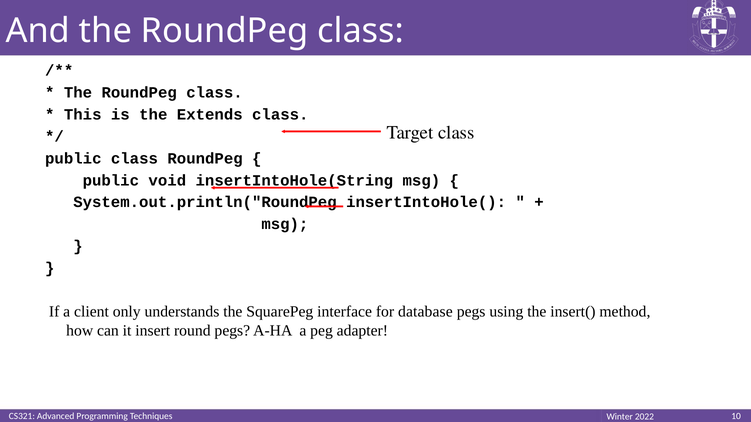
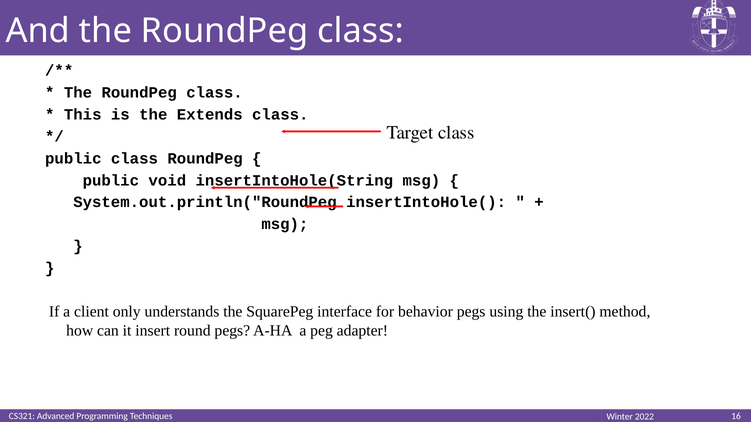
database: database -> behavior (425, 312)
10: 10 -> 16 (736, 417)
